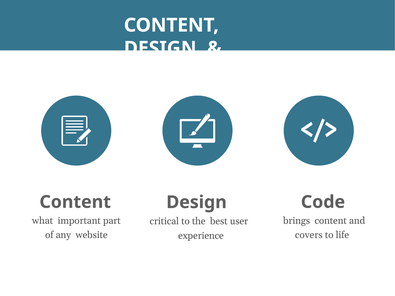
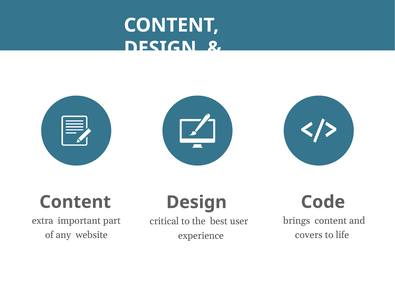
what: what -> extra (43, 221)
